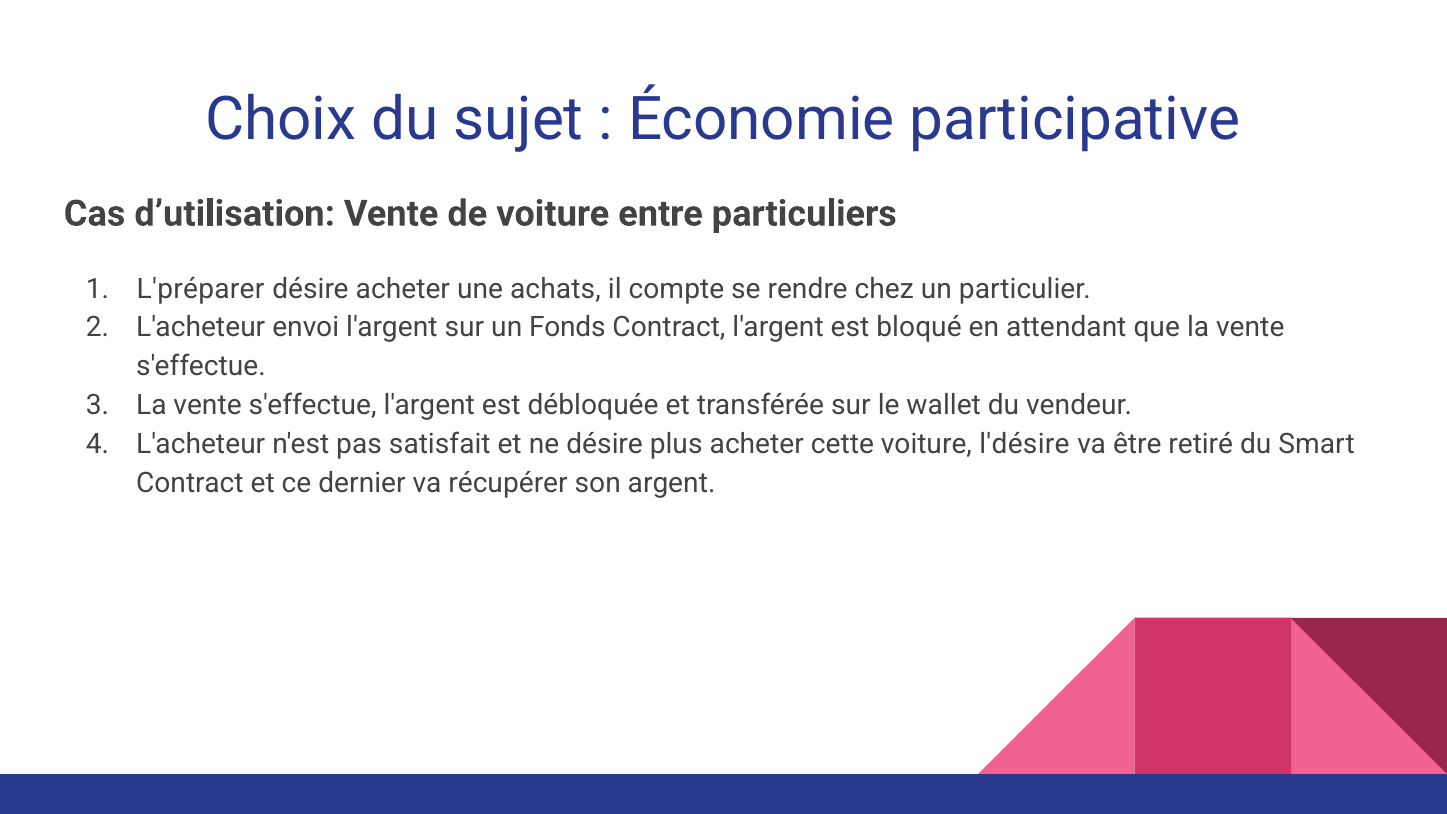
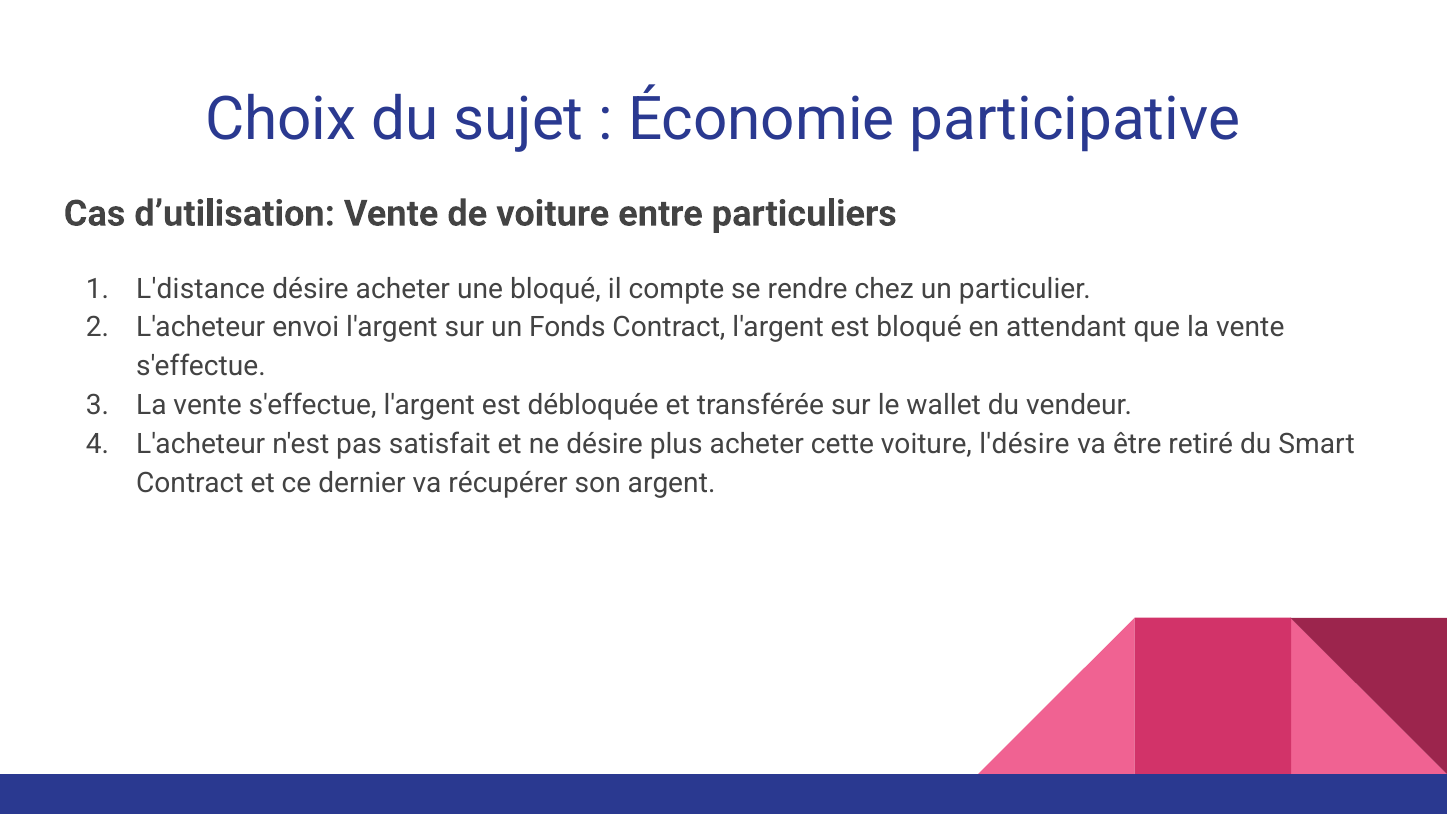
L'préparer: L'préparer -> L'distance (201, 289)
une achats: achats -> bloqué (555, 289)
